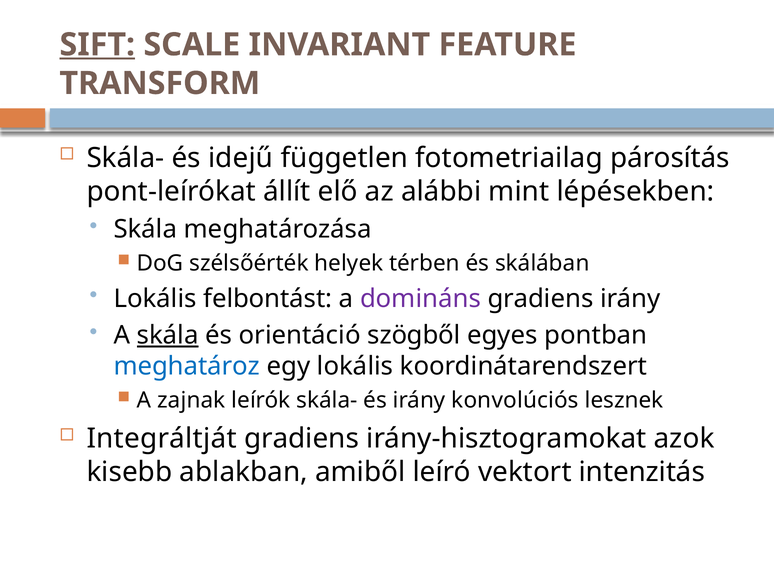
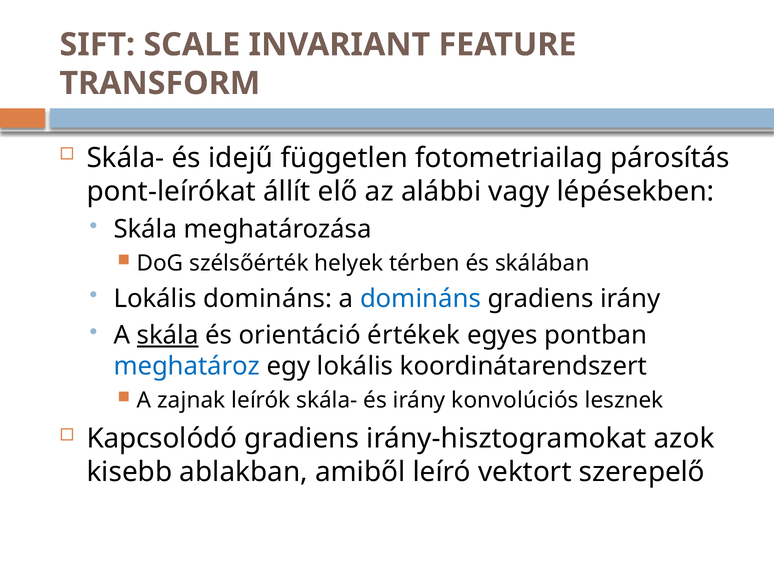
SIFT underline: present -> none (97, 45)
mint: mint -> vagy (519, 192)
Lokális felbontást: felbontást -> domináns (268, 299)
domináns colour: purple -> blue (420, 299)
szögből: szögből -> értékek (414, 336)
Integráltját: Integráltját -> Kapcsolódó (162, 439)
intenzitás: intenzitás -> szerepelő (642, 473)
